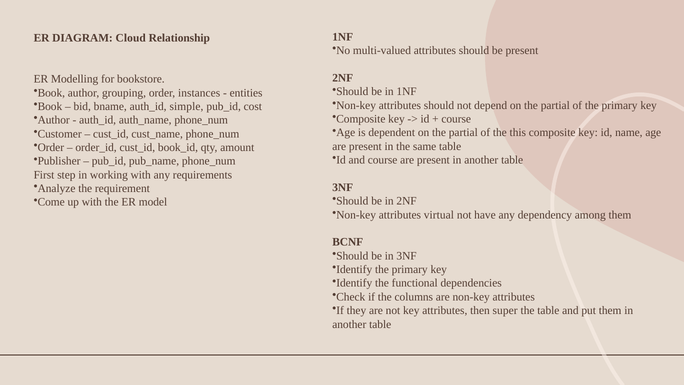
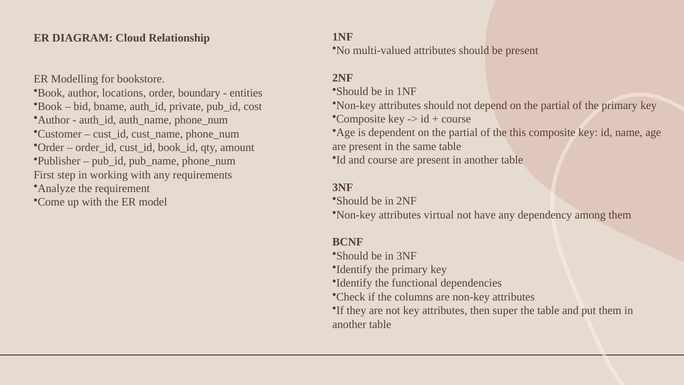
grouping: grouping -> locations (124, 93)
instances: instances -> boundary (199, 93)
simple: simple -> private (187, 106)
